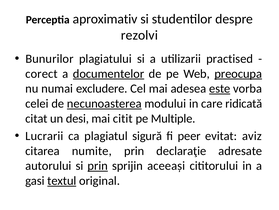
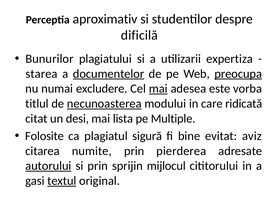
rezolvi: rezolvi -> dificilă (139, 35)
practised: practised -> expertiza (230, 59)
corect: corect -> starea (41, 73)
mai underline: none -> present (158, 88)
este underline: present -> none (220, 88)
celei: celei -> titlul (37, 103)
citit: citit -> lista (123, 118)
Lucrarii: Lucrarii -> Folosite (44, 135)
peer: peer -> bine (189, 135)
declaraţie: declaraţie -> pierderea (181, 150)
autorului underline: none -> present (48, 165)
prin underline: present -> none (98, 165)
aceeaşi: aceeaşi -> mijlocul (166, 165)
